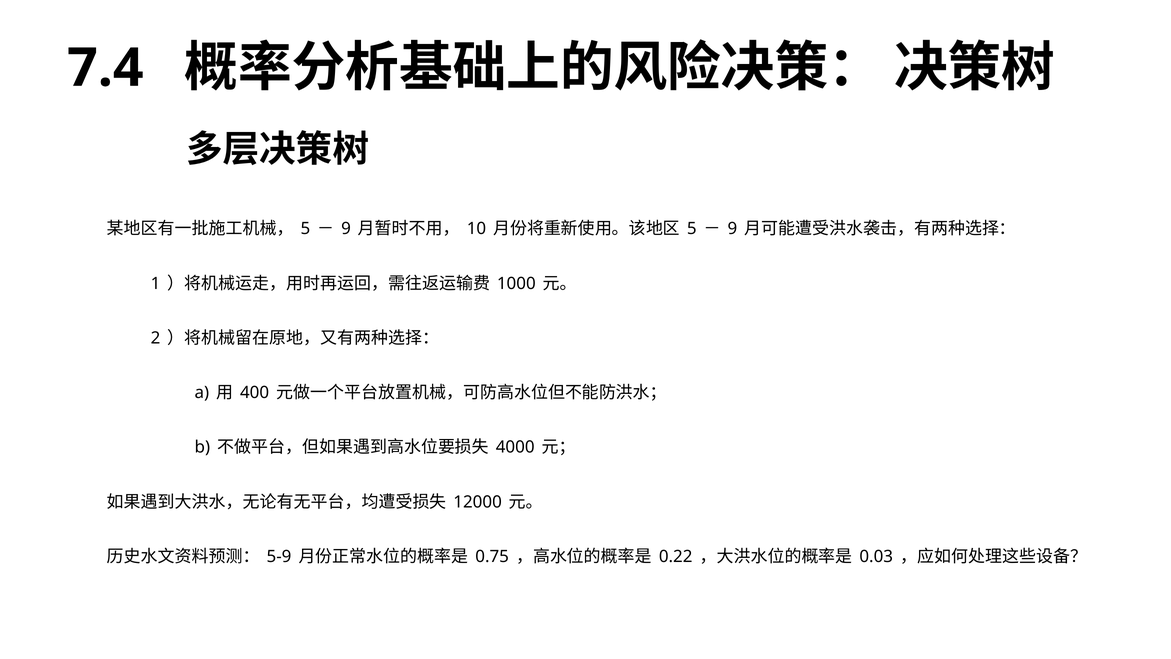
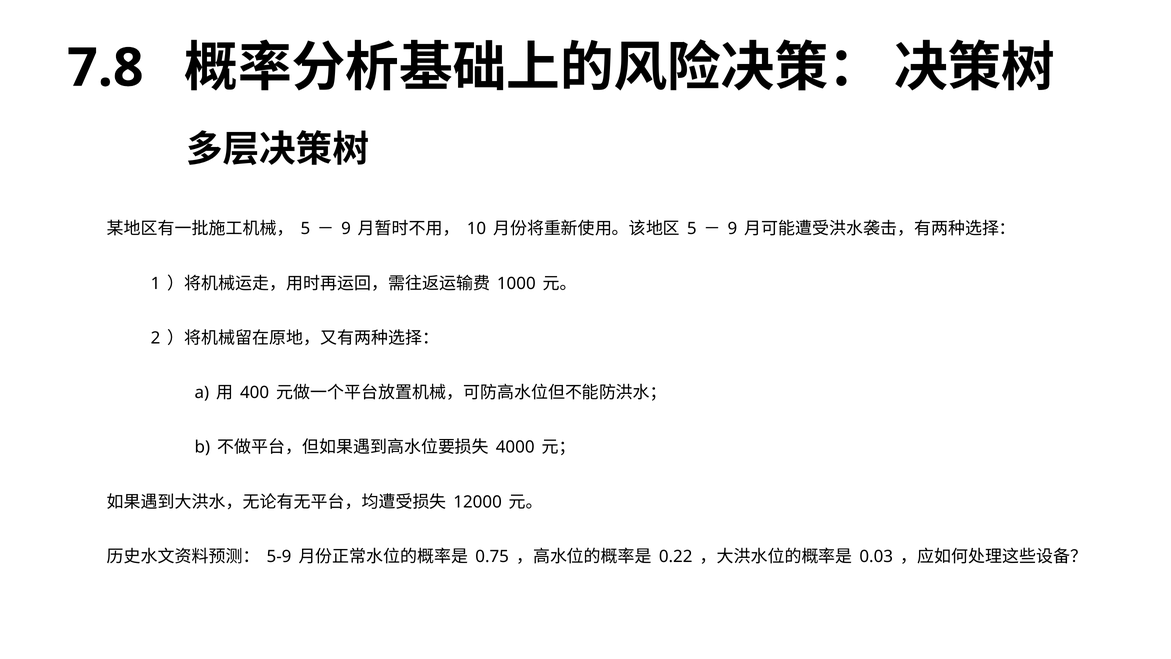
7.4: 7.4 -> 7.8 (105, 68)
